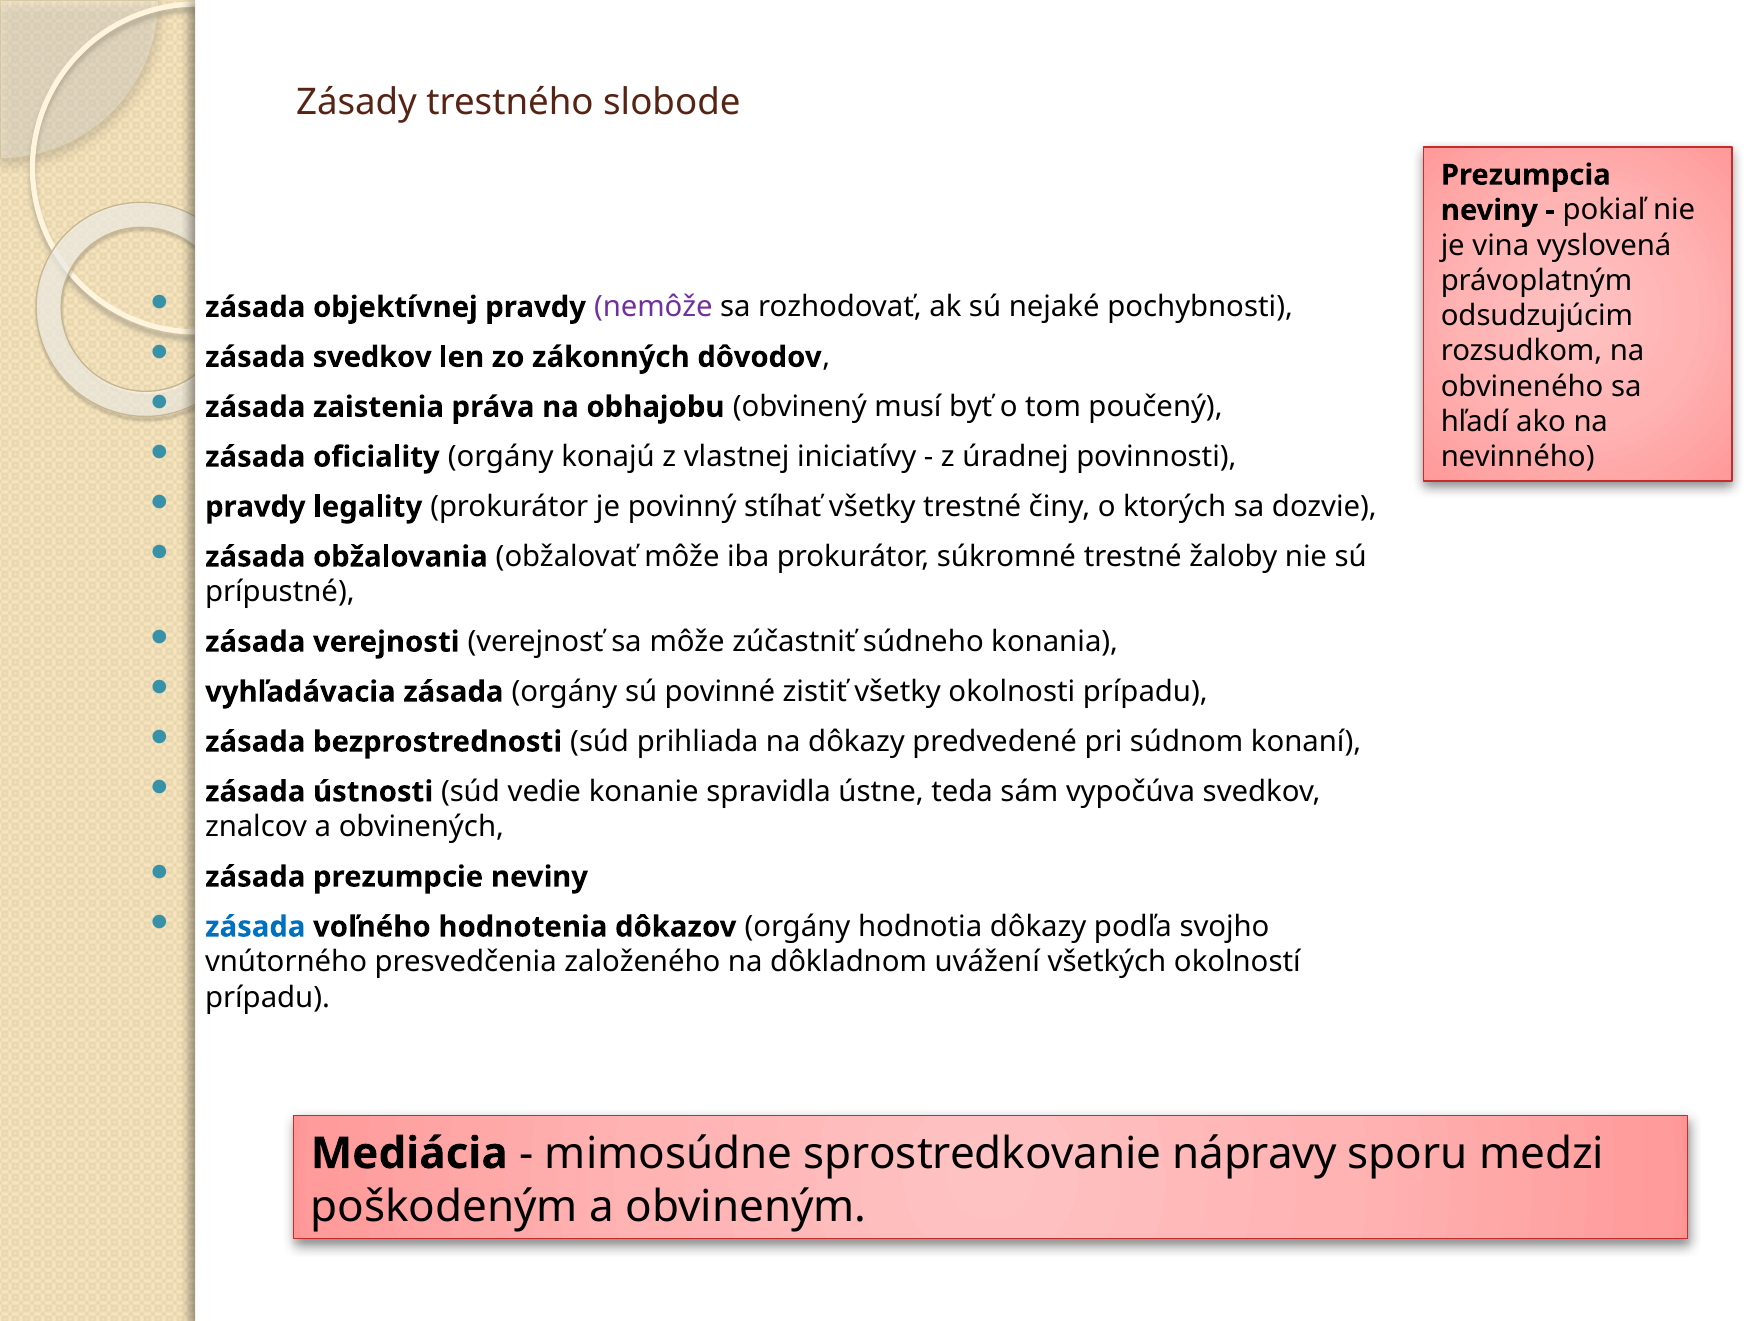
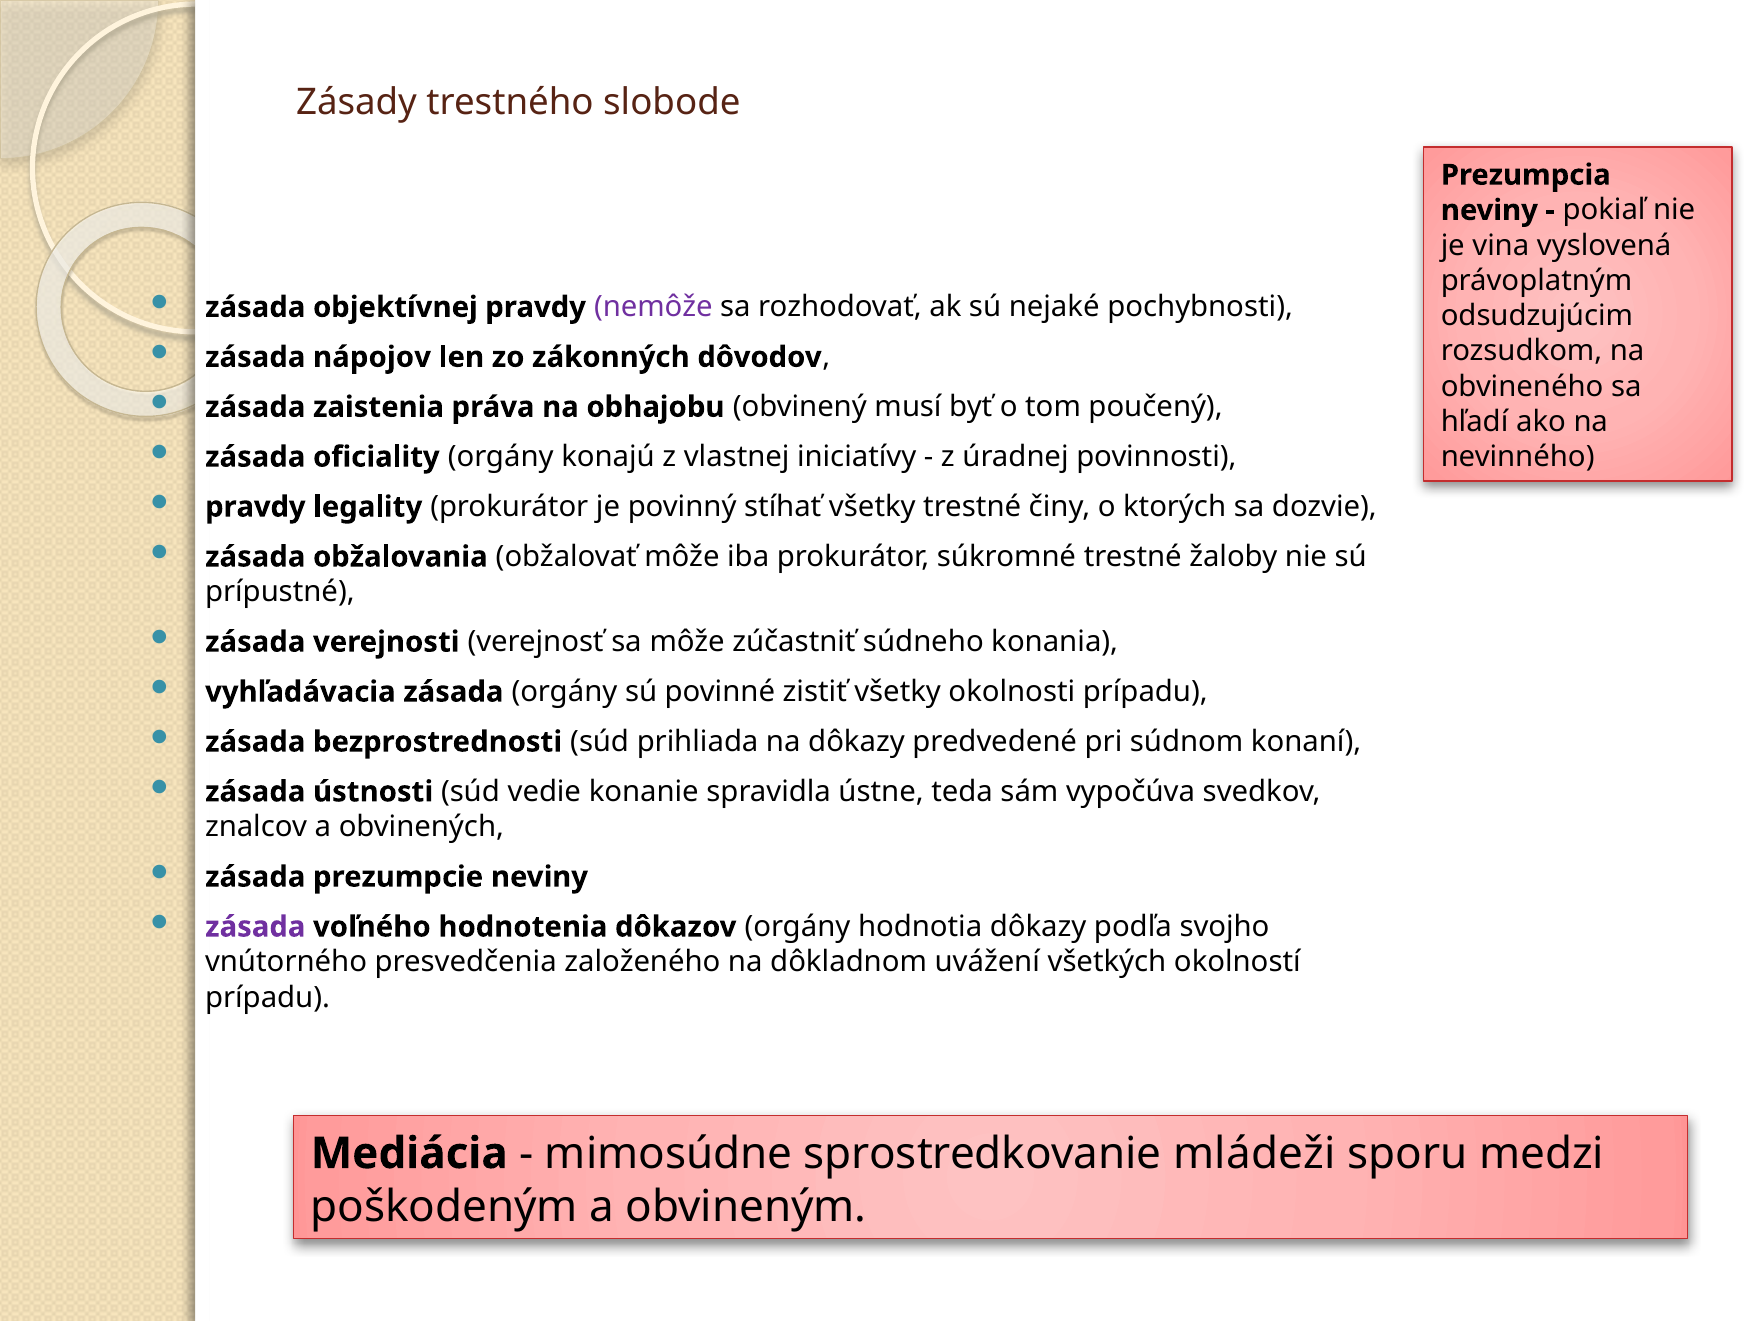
zásada svedkov: svedkov -> nápojov (372, 357)
zásada colour: blue -> purple (255, 927)
nápravy: nápravy -> mládeži (1255, 1153)
